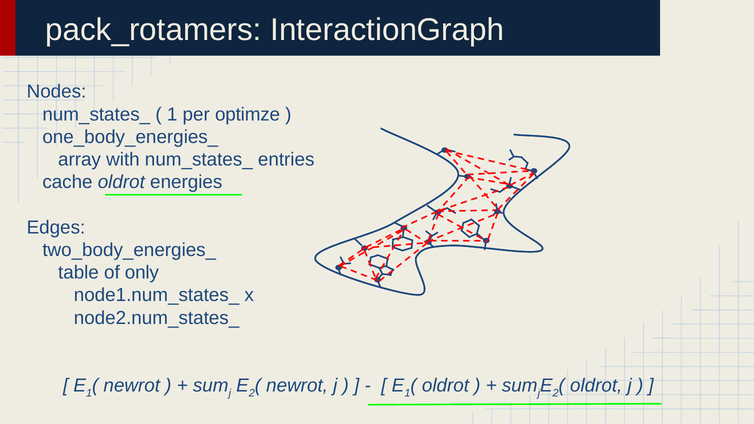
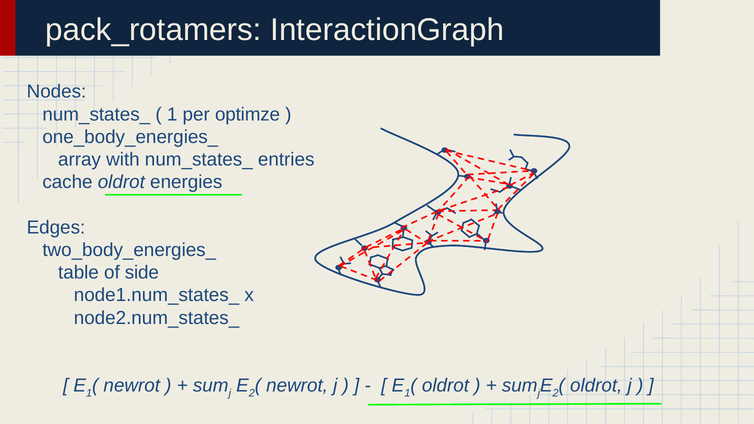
only: only -> side (142, 273)
